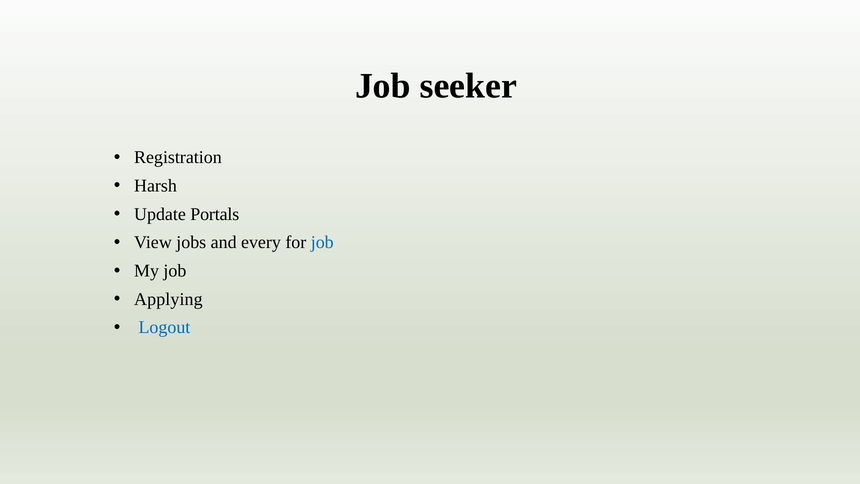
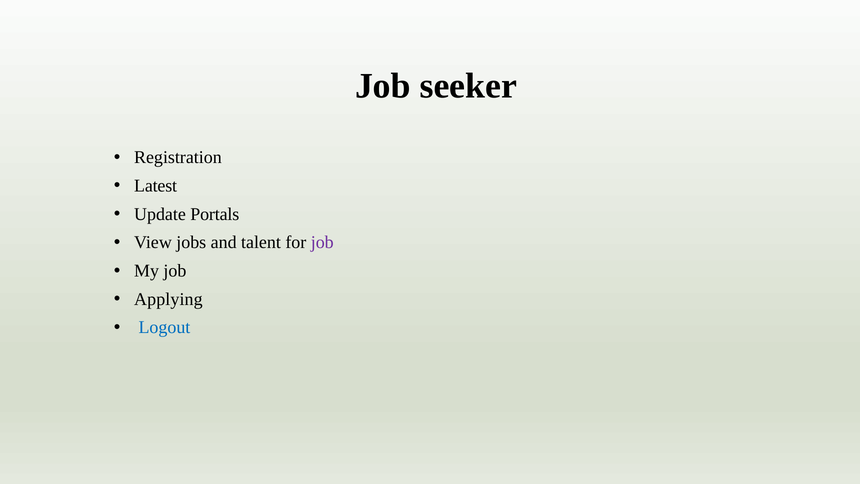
Harsh: Harsh -> Latest (156, 186)
every: every -> talent (261, 242)
job colour: blue -> purple (322, 242)
